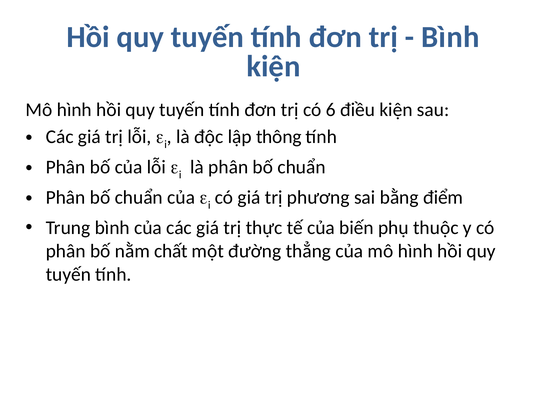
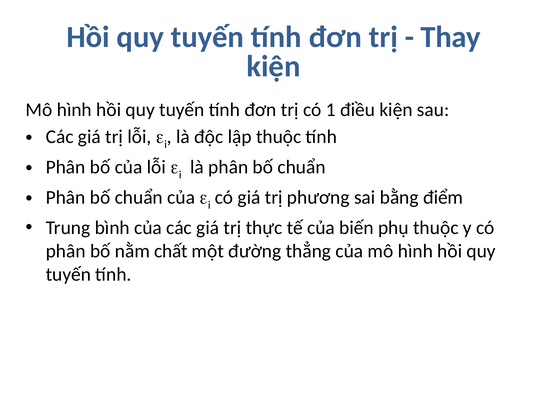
Bình: Bình -> Thay (451, 37)
6: 6 -> 1 (331, 110)
lập thông: thông -> thuộc (279, 137)
